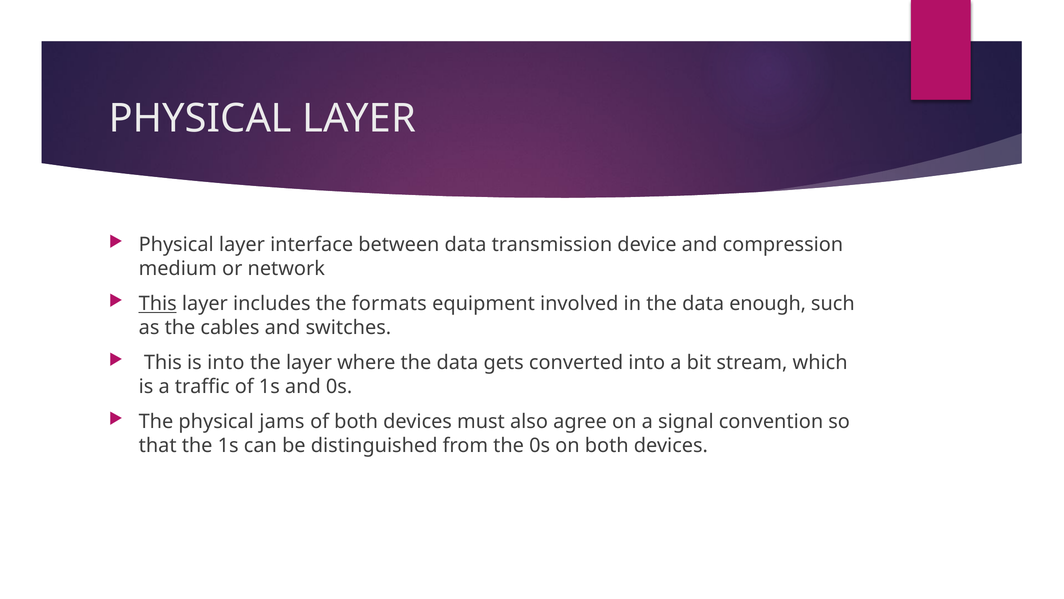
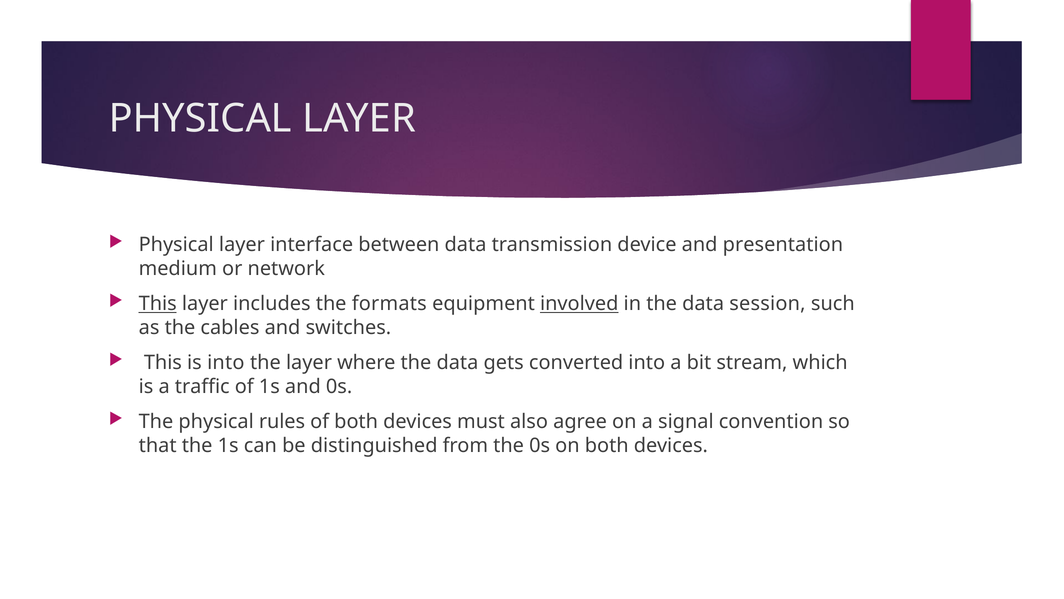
compression: compression -> presentation (783, 245)
involved underline: none -> present (579, 304)
enough: enough -> session (767, 304)
jams: jams -> rules (282, 421)
